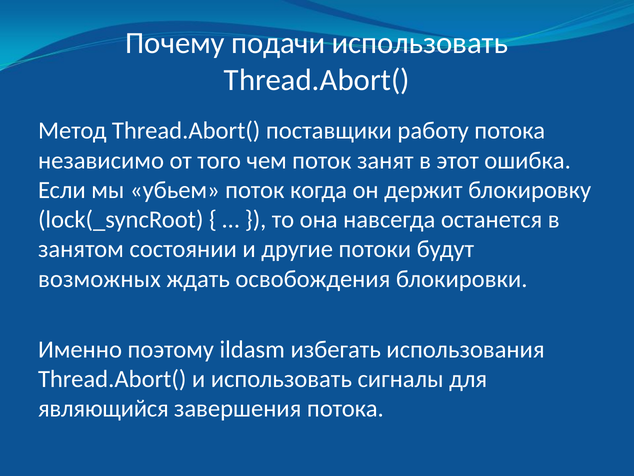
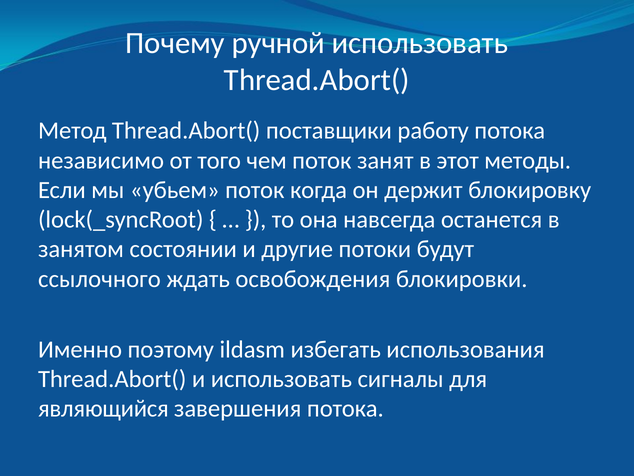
подачи: подачи -> ручной (278, 43)
ошибка: ошибка -> методы (528, 160)
возможных: возможных -> ссылочного (99, 279)
